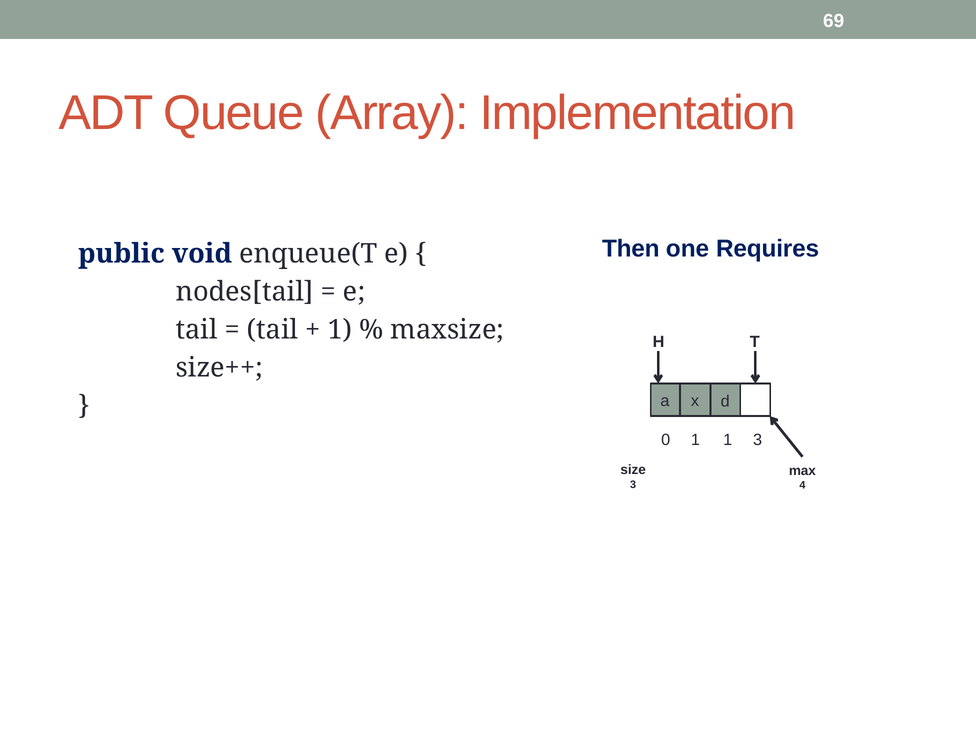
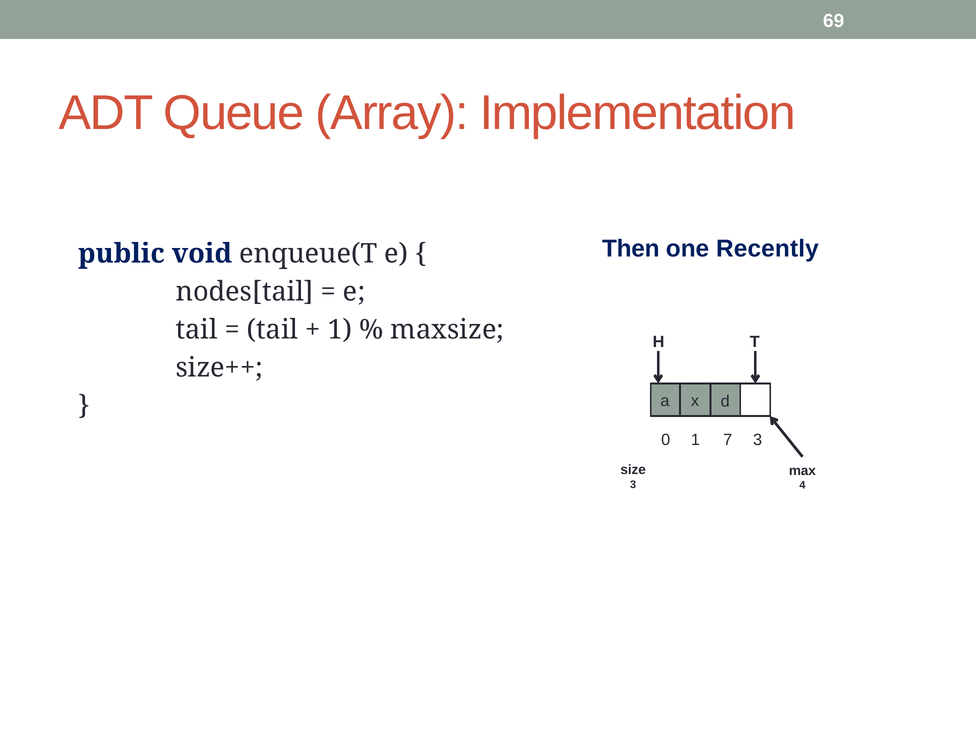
Requires: Requires -> Recently (767, 249)
1 1: 1 -> 7 (728, 440)
